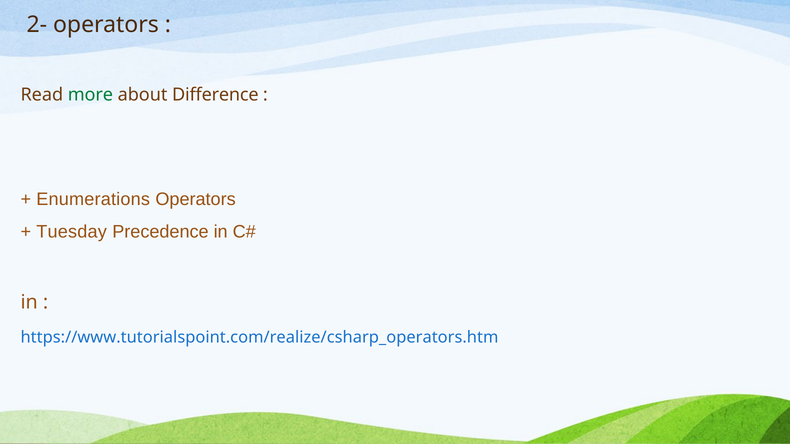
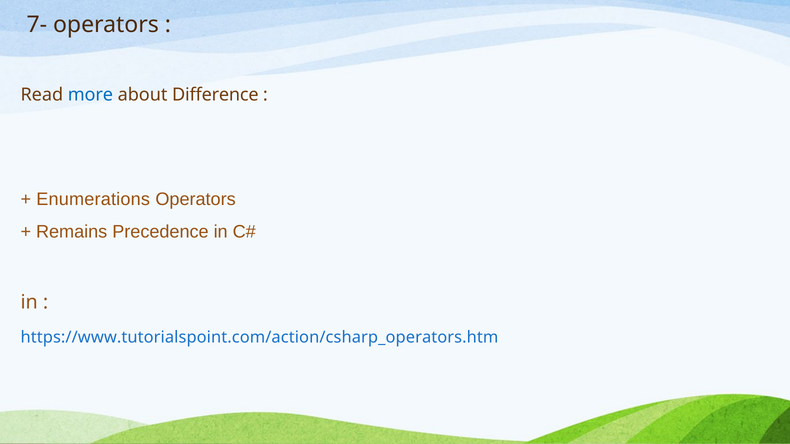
2-: 2- -> 7- (37, 25)
more colour: green -> blue (90, 95)
Tuesday: Tuesday -> Remains (72, 232)
https://www.tutorialspoint.com/realize/csharp_operators.htm: https://www.tutorialspoint.com/realize/csharp_operators.htm -> https://www.tutorialspoint.com/action/csharp_operators.htm (259, 338)
